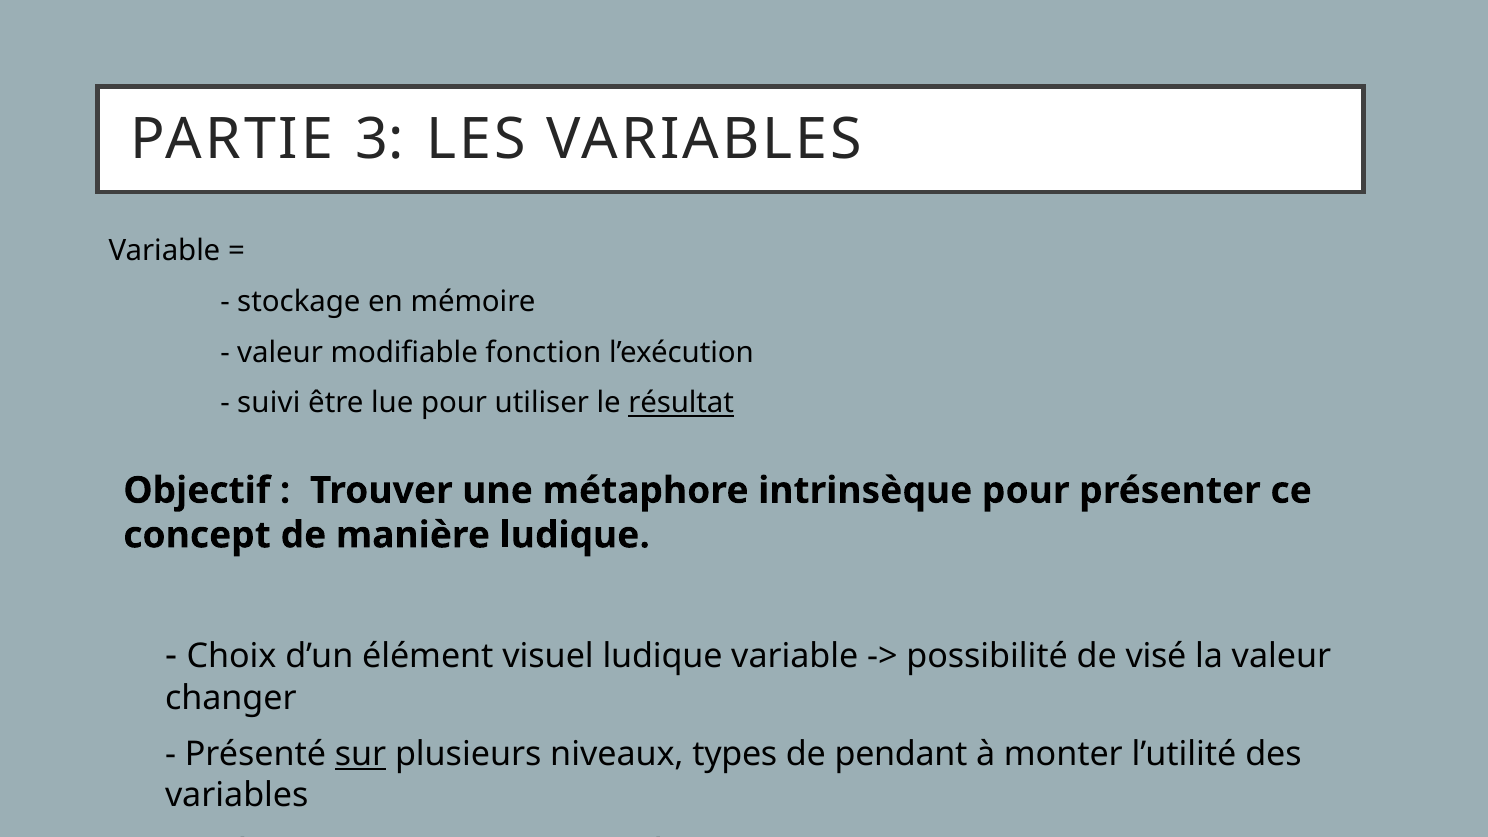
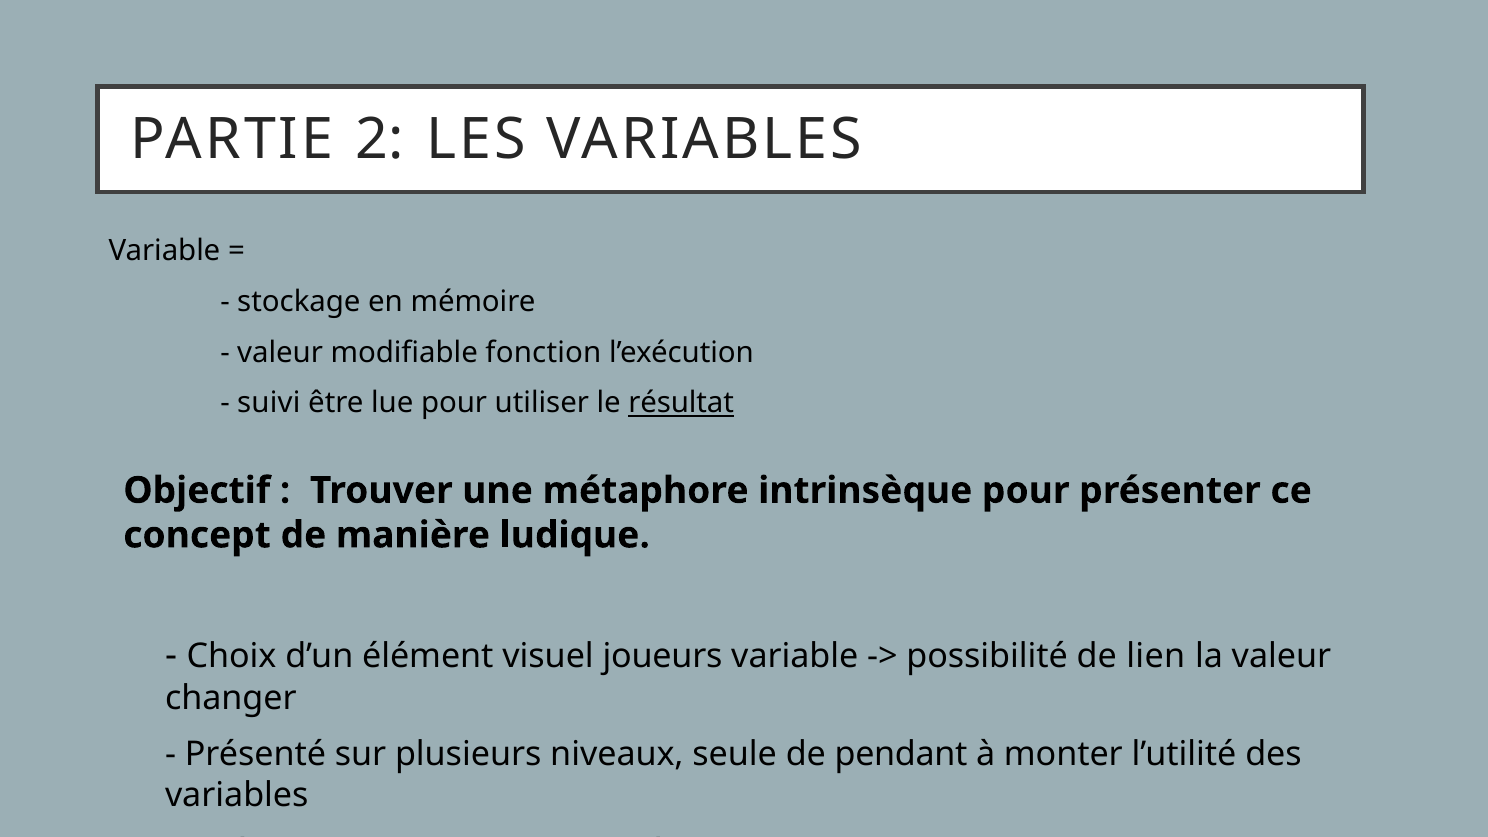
3: 3 -> 2 (380, 139)
visuel ludique: ludique -> joueurs (663, 656)
de visé: visé -> lien (1156, 656)
sur underline: present -> none (361, 754)
types: types -> seule (735, 754)
